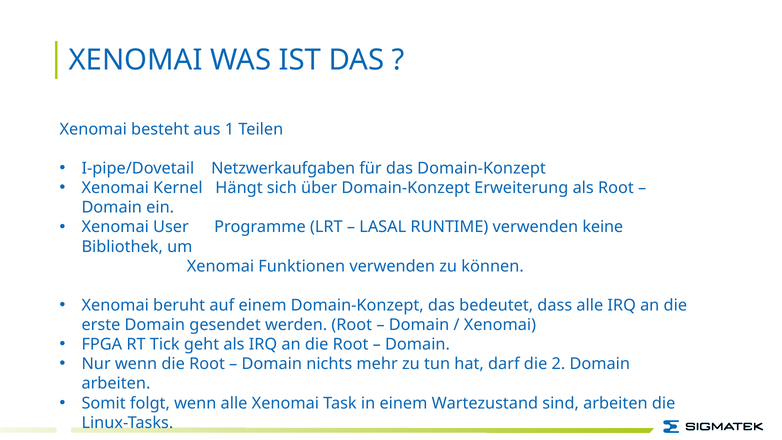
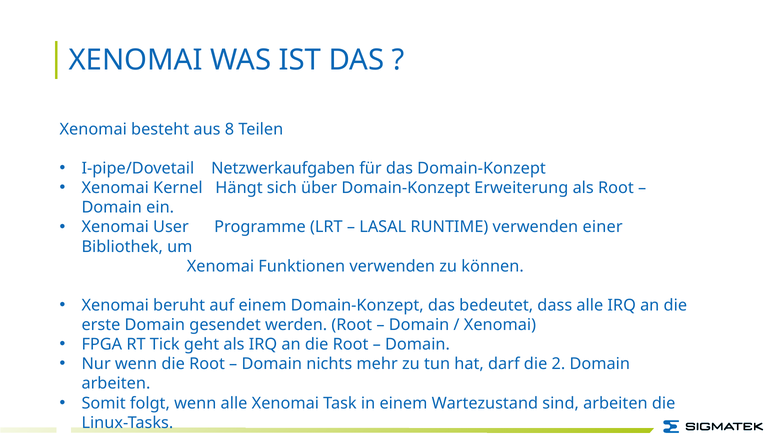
1: 1 -> 8 (229, 129)
keine: keine -> einer (603, 227)
